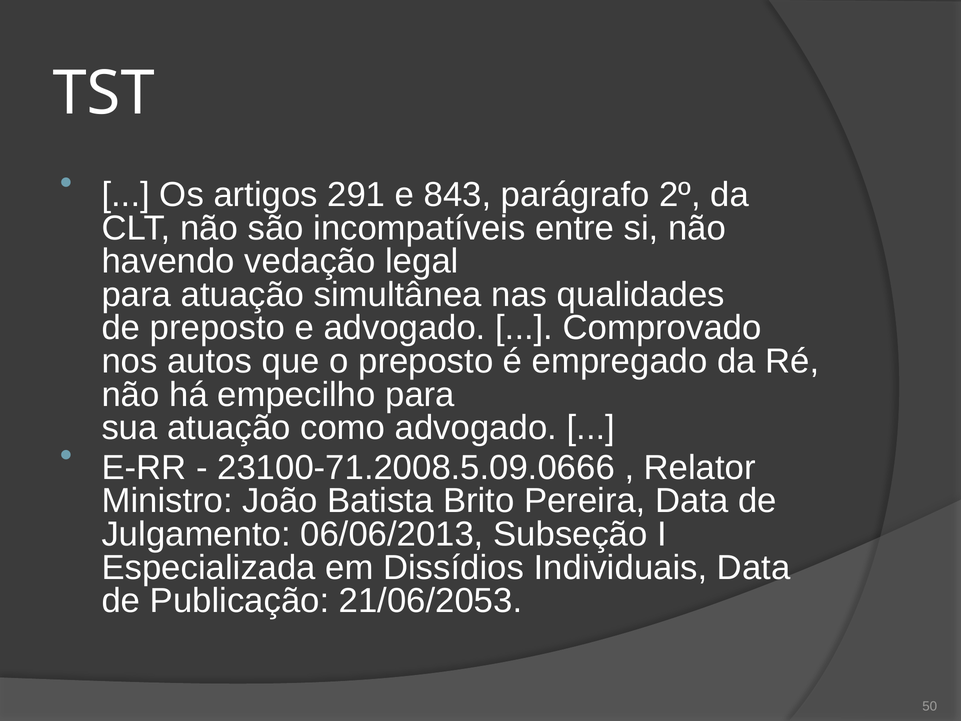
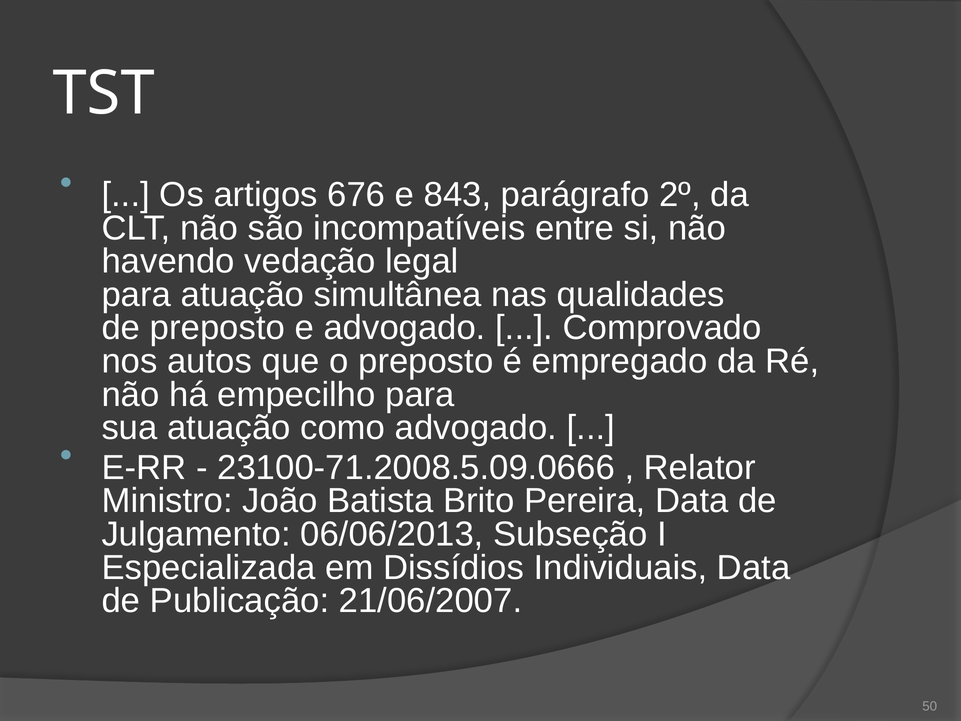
291: 291 -> 676 (356, 195)
21/06/2053: 21/06/2053 -> 21/06/2007 (430, 601)
